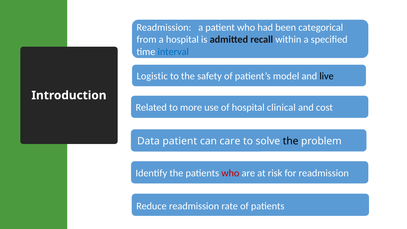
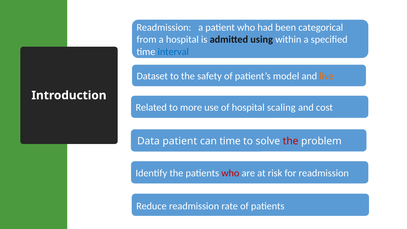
recall: recall -> using (262, 40)
Logistic: Logistic -> Dataset (152, 76)
live colour: black -> orange (327, 76)
clinical: clinical -> scaling (281, 107)
can care: care -> time (230, 141)
the colour: black -> red (291, 141)
